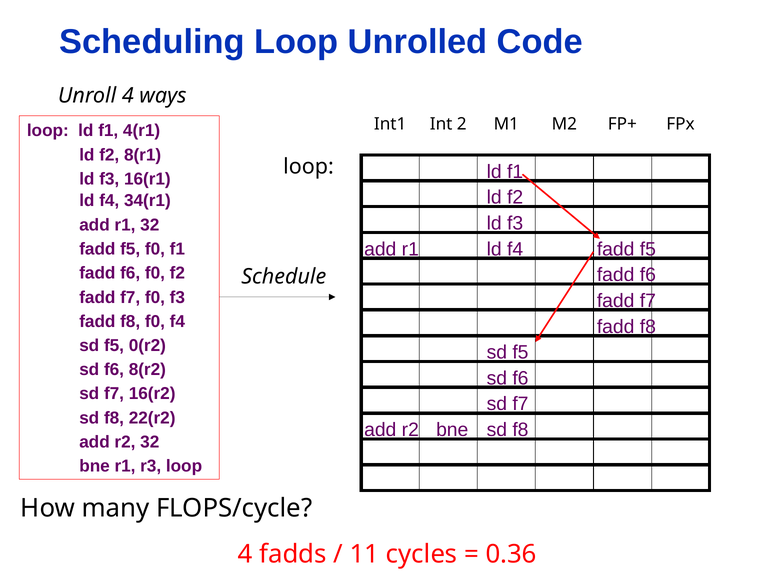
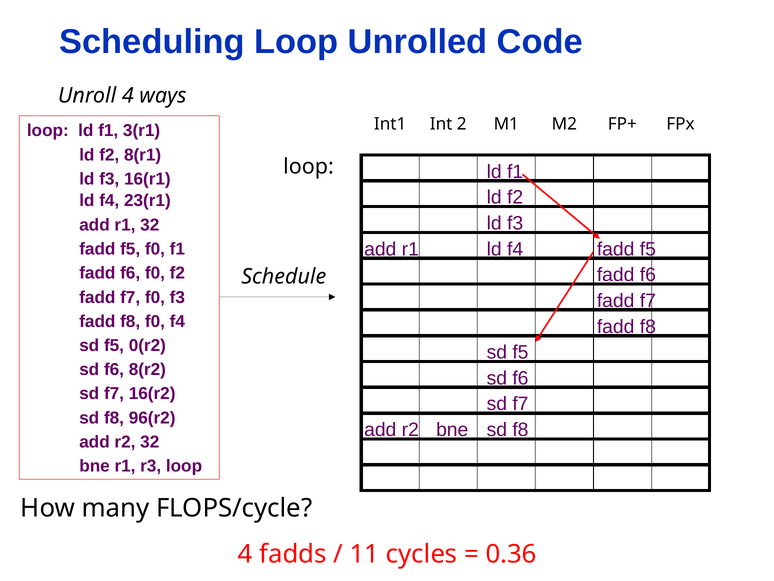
4(r1: 4(r1 -> 3(r1 (142, 131)
34(r1: 34(r1 -> 23(r1 (147, 201)
22(r2: 22(r2 -> 96(r2 (152, 417)
